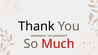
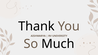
Much colour: red -> black (58, 44)
